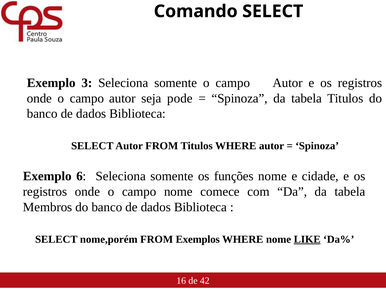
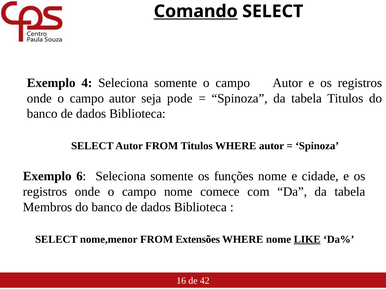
Comando underline: none -> present (196, 11)
3: 3 -> 4 (87, 83)
nome,porém: nome,porém -> nome,menor (109, 240)
Exemplos: Exemplos -> Extensões (198, 240)
